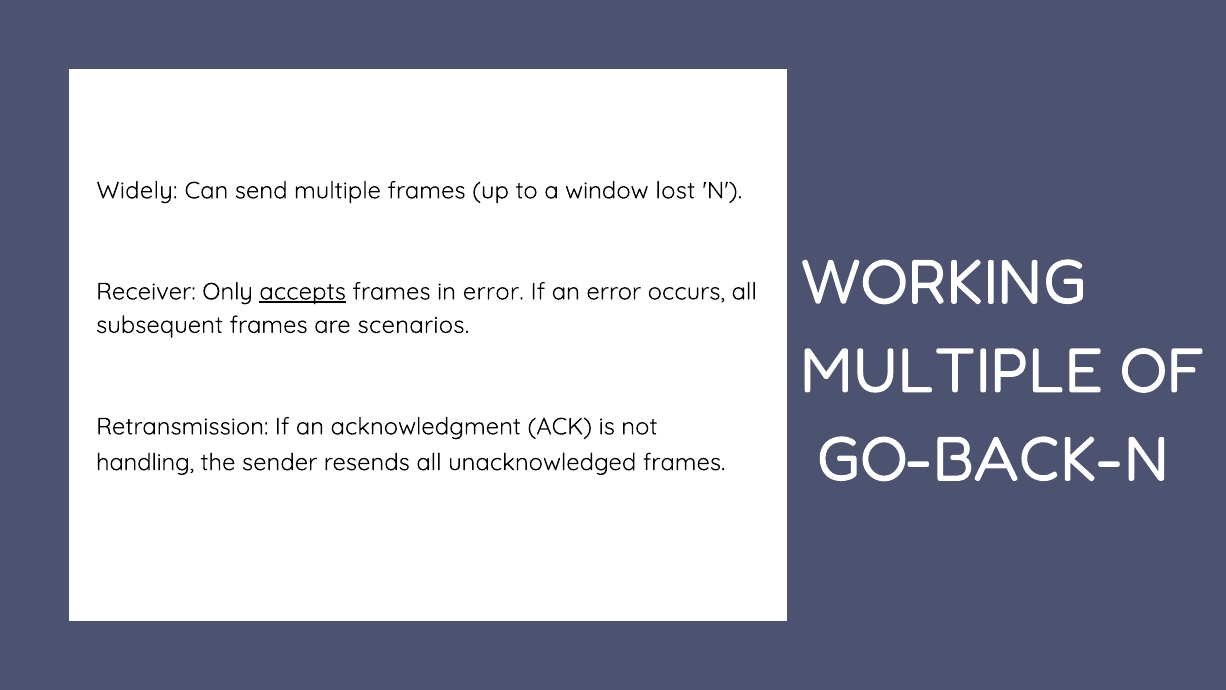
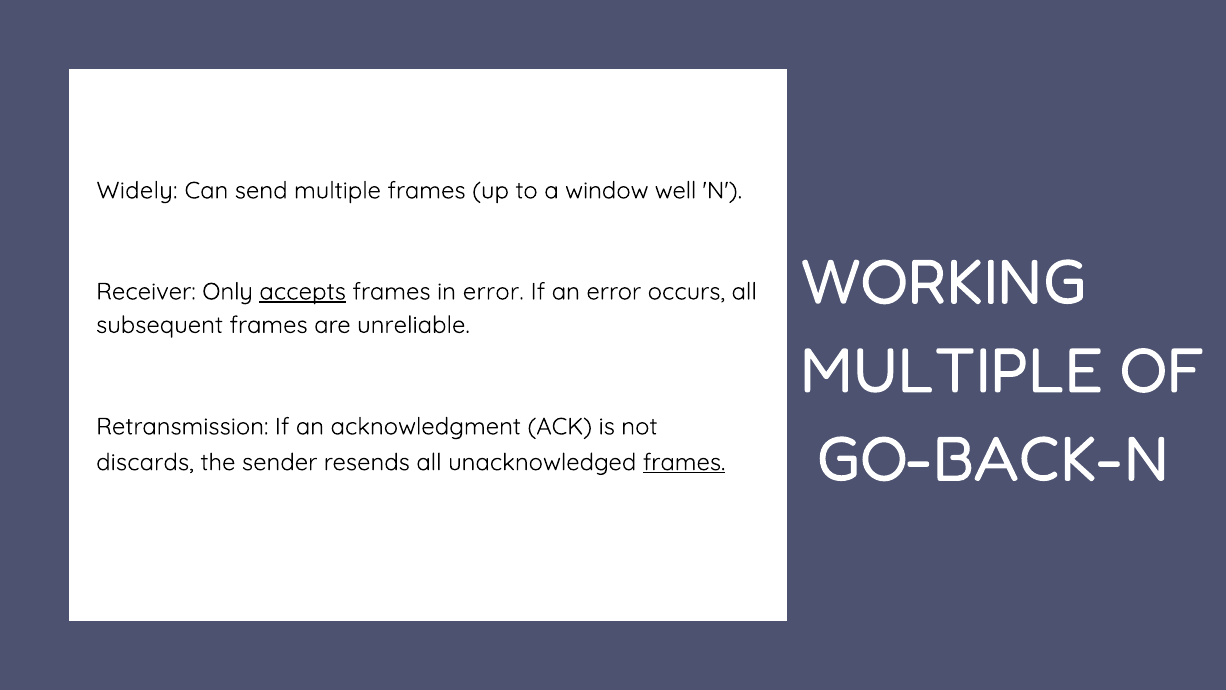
lost: lost -> well (676, 191)
scenarios: scenarios -> unreliable (413, 325)
handling: handling -> discards (145, 462)
frames underline: none -> present (684, 462)
